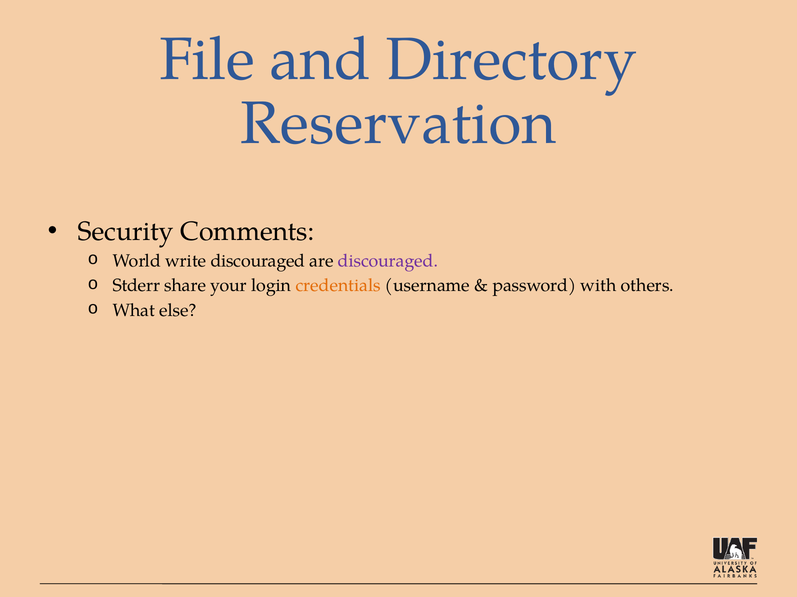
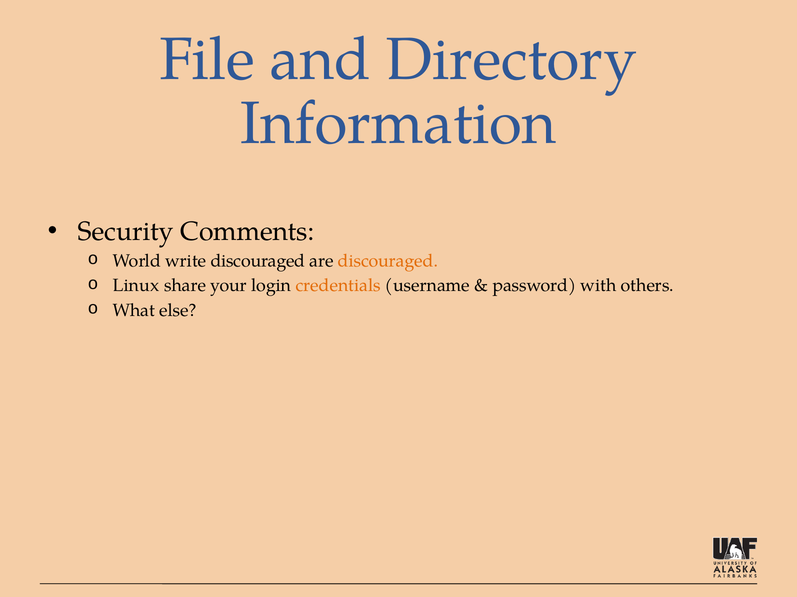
Reservation: Reservation -> Information (398, 124)
discouraged colour: purple -> orange (388, 261)
Stderr: Stderr -> Linux (136, 286)
